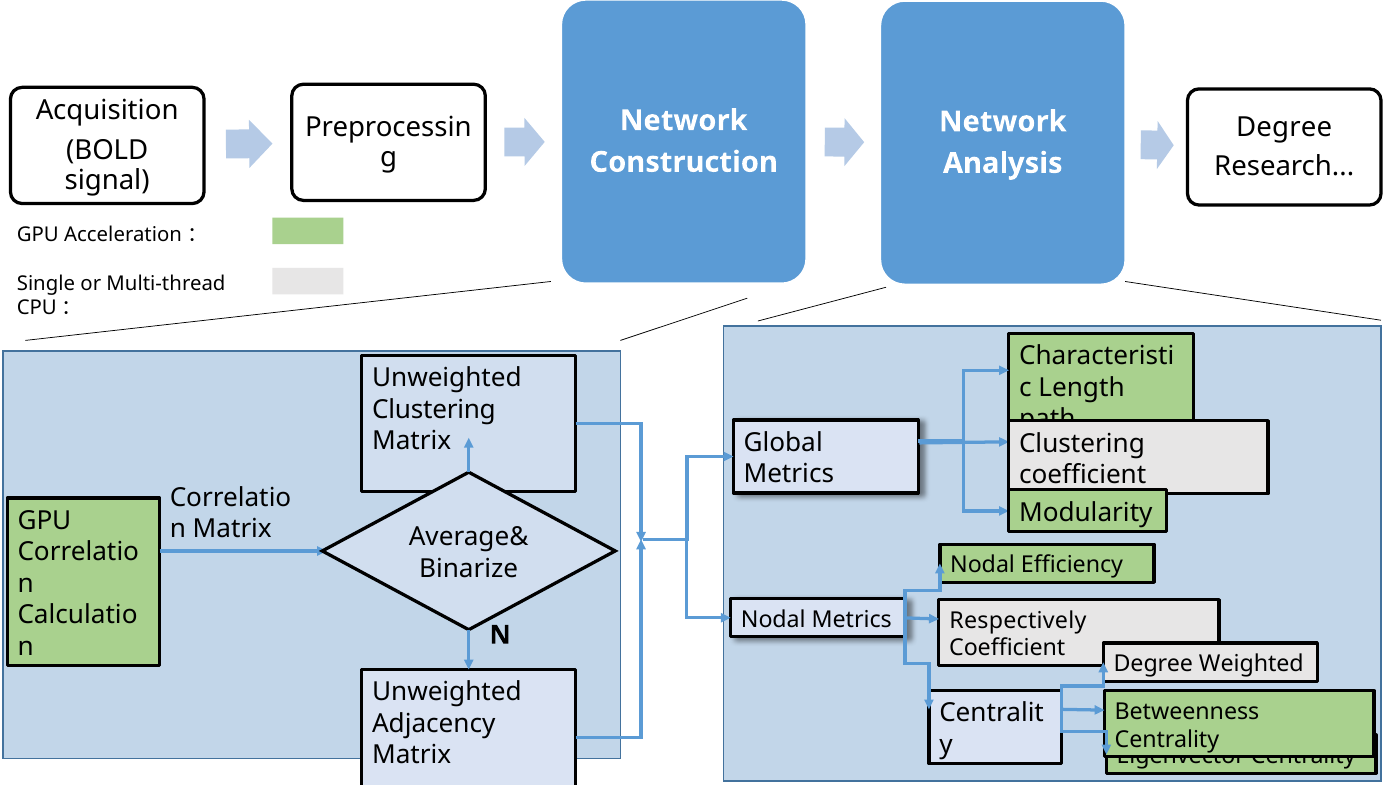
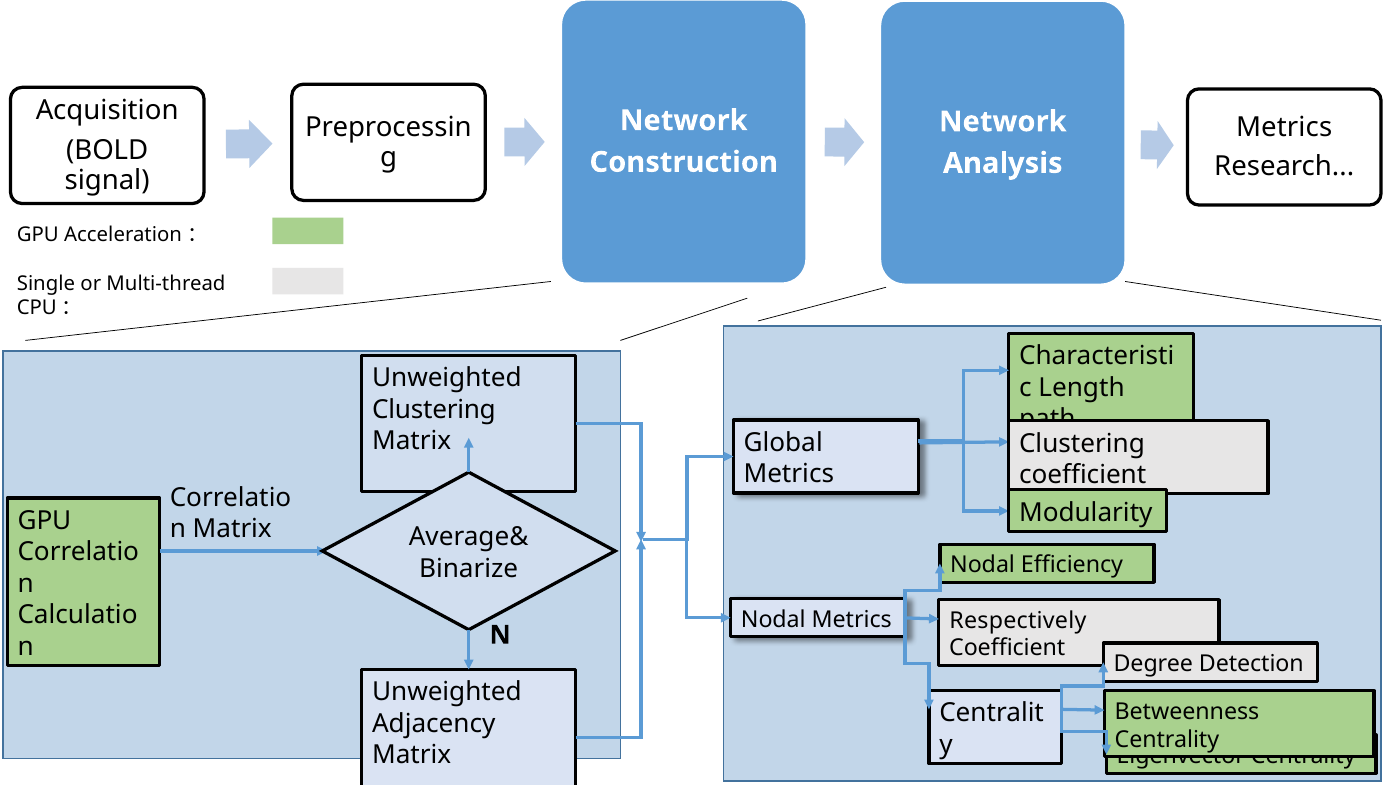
Degree: Degree -> Metrics (1284, 127)
Weighted: Weighted -> Detection (1251, 664)
